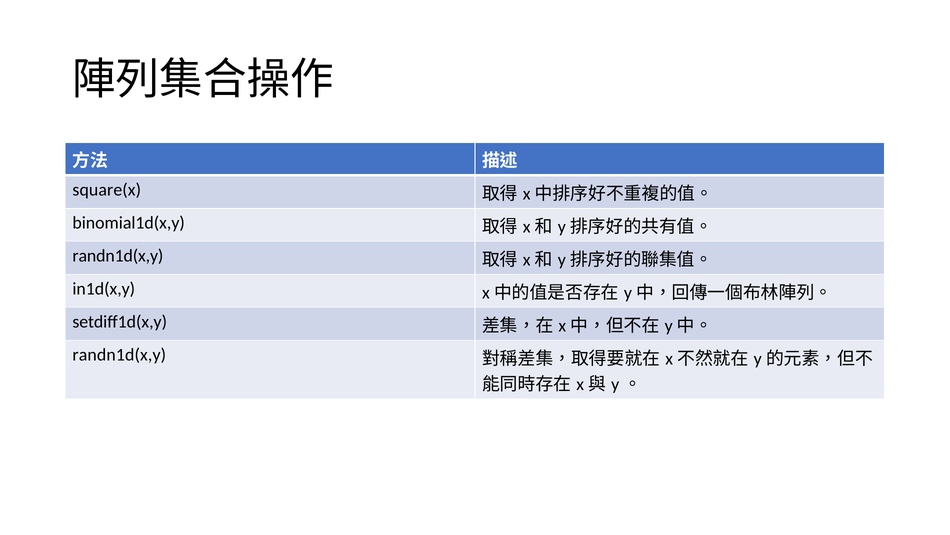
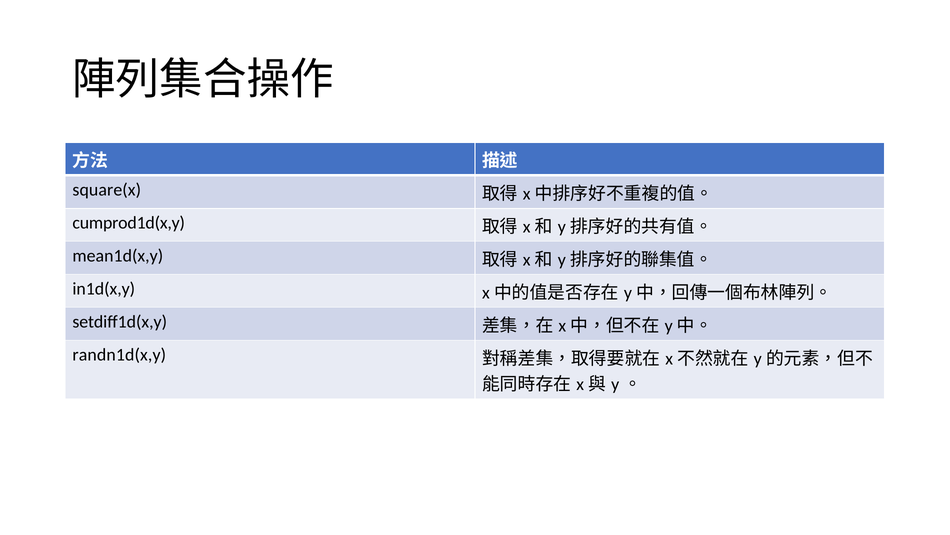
binomial1d(x,y: binomial1d(x,y -> cumprod1d(x,y (129, 223)
randn1d(x,y: randn1d(x,y -> mean1d(x,y (118, 256)
